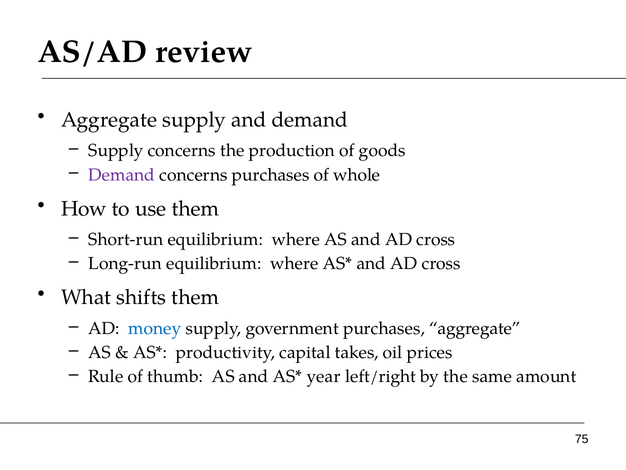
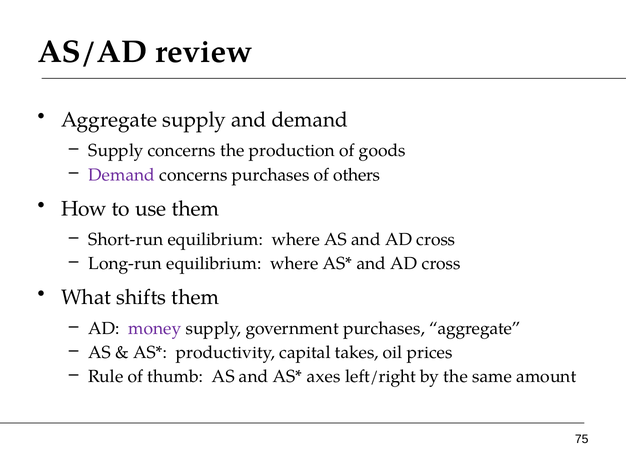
whole: whole -> others (357, 175)
money colour: blue -> purple (155, 328)
year: year -> axes (324, 376)
